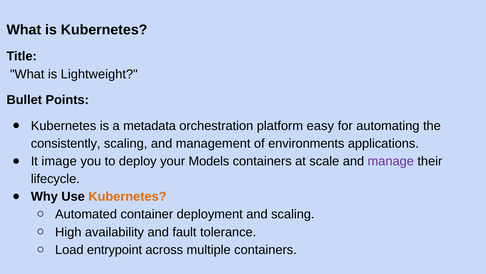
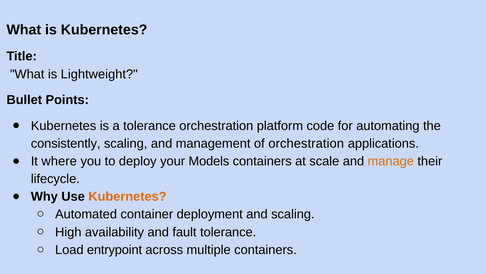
a metadata: metadata -> tolerance (150, 126)
easy: easy -> code (320, 126)
of environments: environments -> orchestration (306, 143)
image: image -> where (59, 161)
manage colour: purple -> orange (391, 161)
